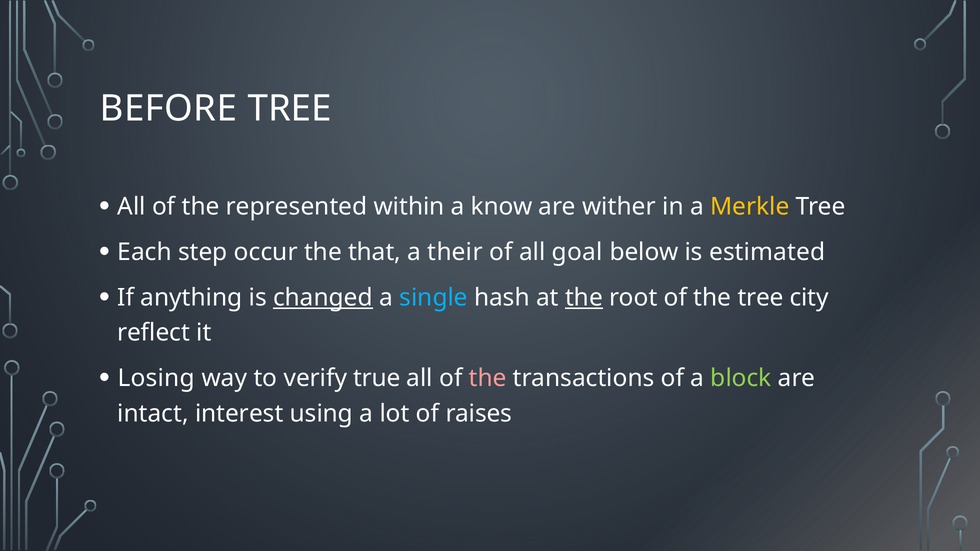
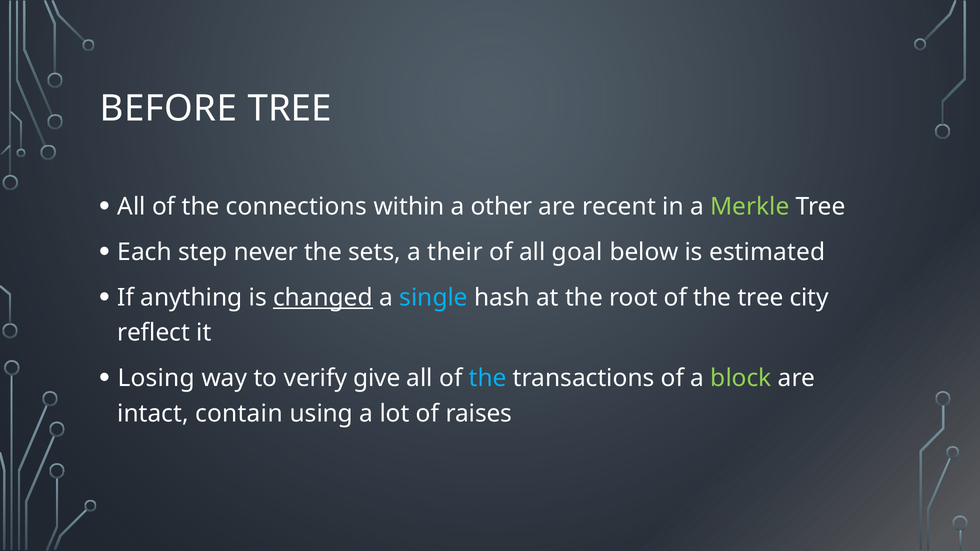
represented: represented -> connections (296, 207)
know: know -> other (502, 207)
wither: wither -> recent (619, 207)
Merkle colour: yellow -> light green (750, 207)
occur: occur -> never (266, 252)
that: that -> sets (375, 252)
the underline: present -> none (584, 298)
true: true -> give (377, 379)
the colour: pink -> light blue (488, 379)
interest: interest -> contain (239, 414)
